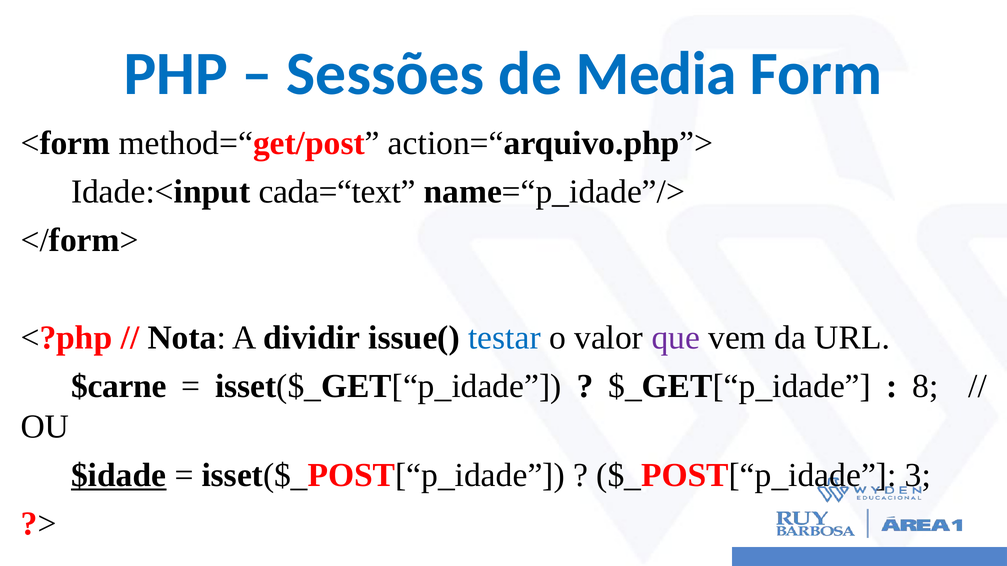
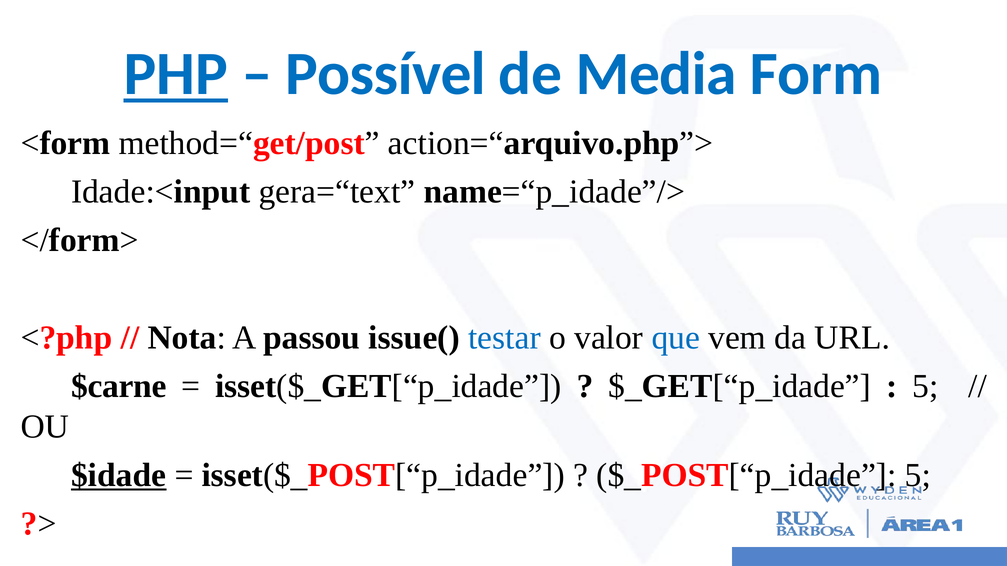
PHP underline: none -> present (176, 74)
Sessões: Sessões -> Possível (386, 74)
cada=“text: cada=“text -> gera=“text (337, 192)
dividir: dividir -> passou (312, 338)
que colour: purple -> blue (676, 338)
8: 8 -> 5 (925, 387)
$_POST[“p_idade 3: 3 -> 5 (918, 476)
